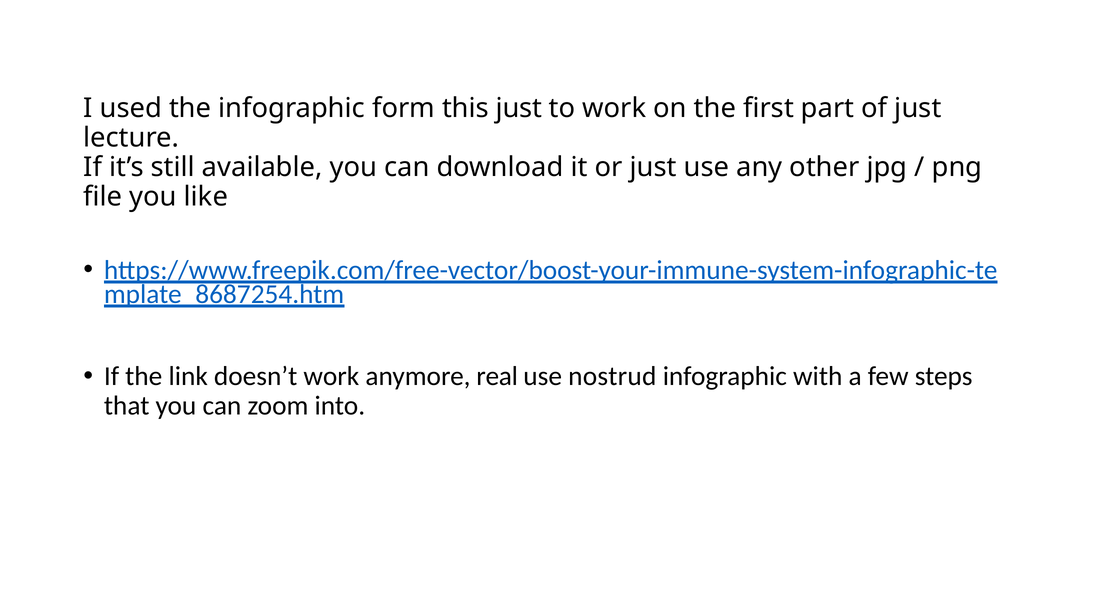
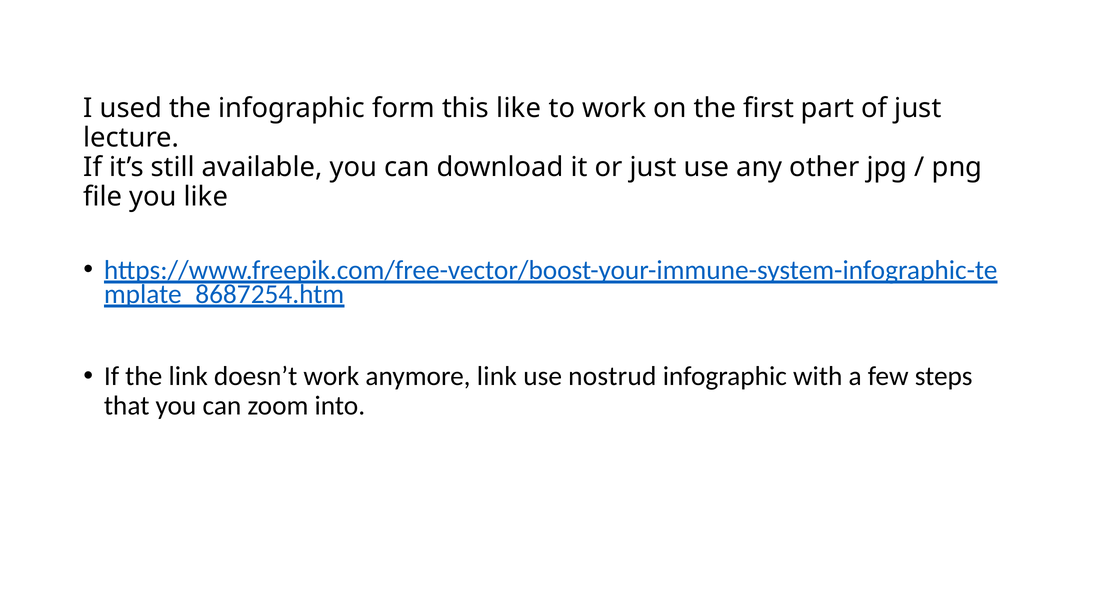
this just: just -> like (519, 108)
anymore real: real -> link (497, 376)
